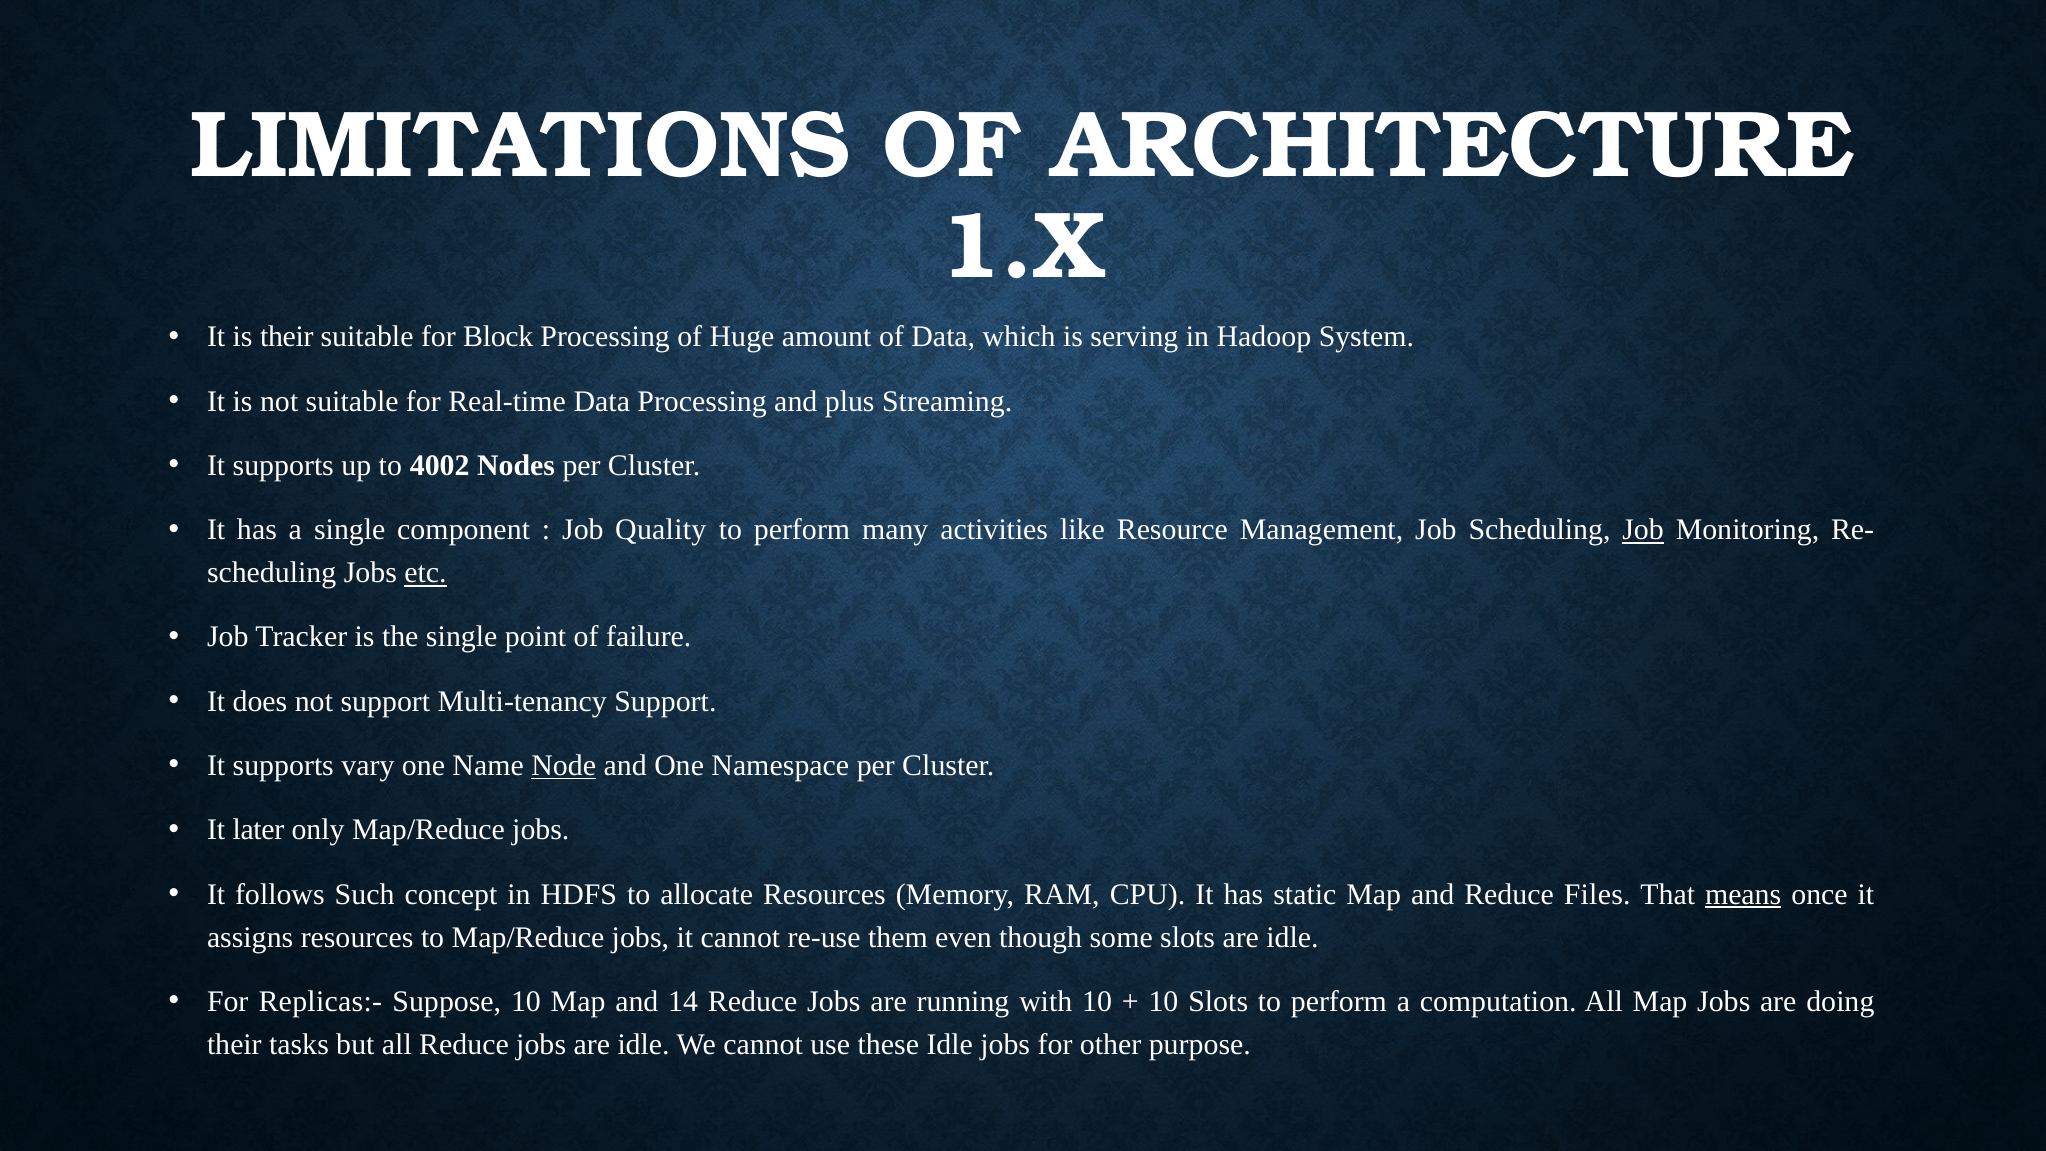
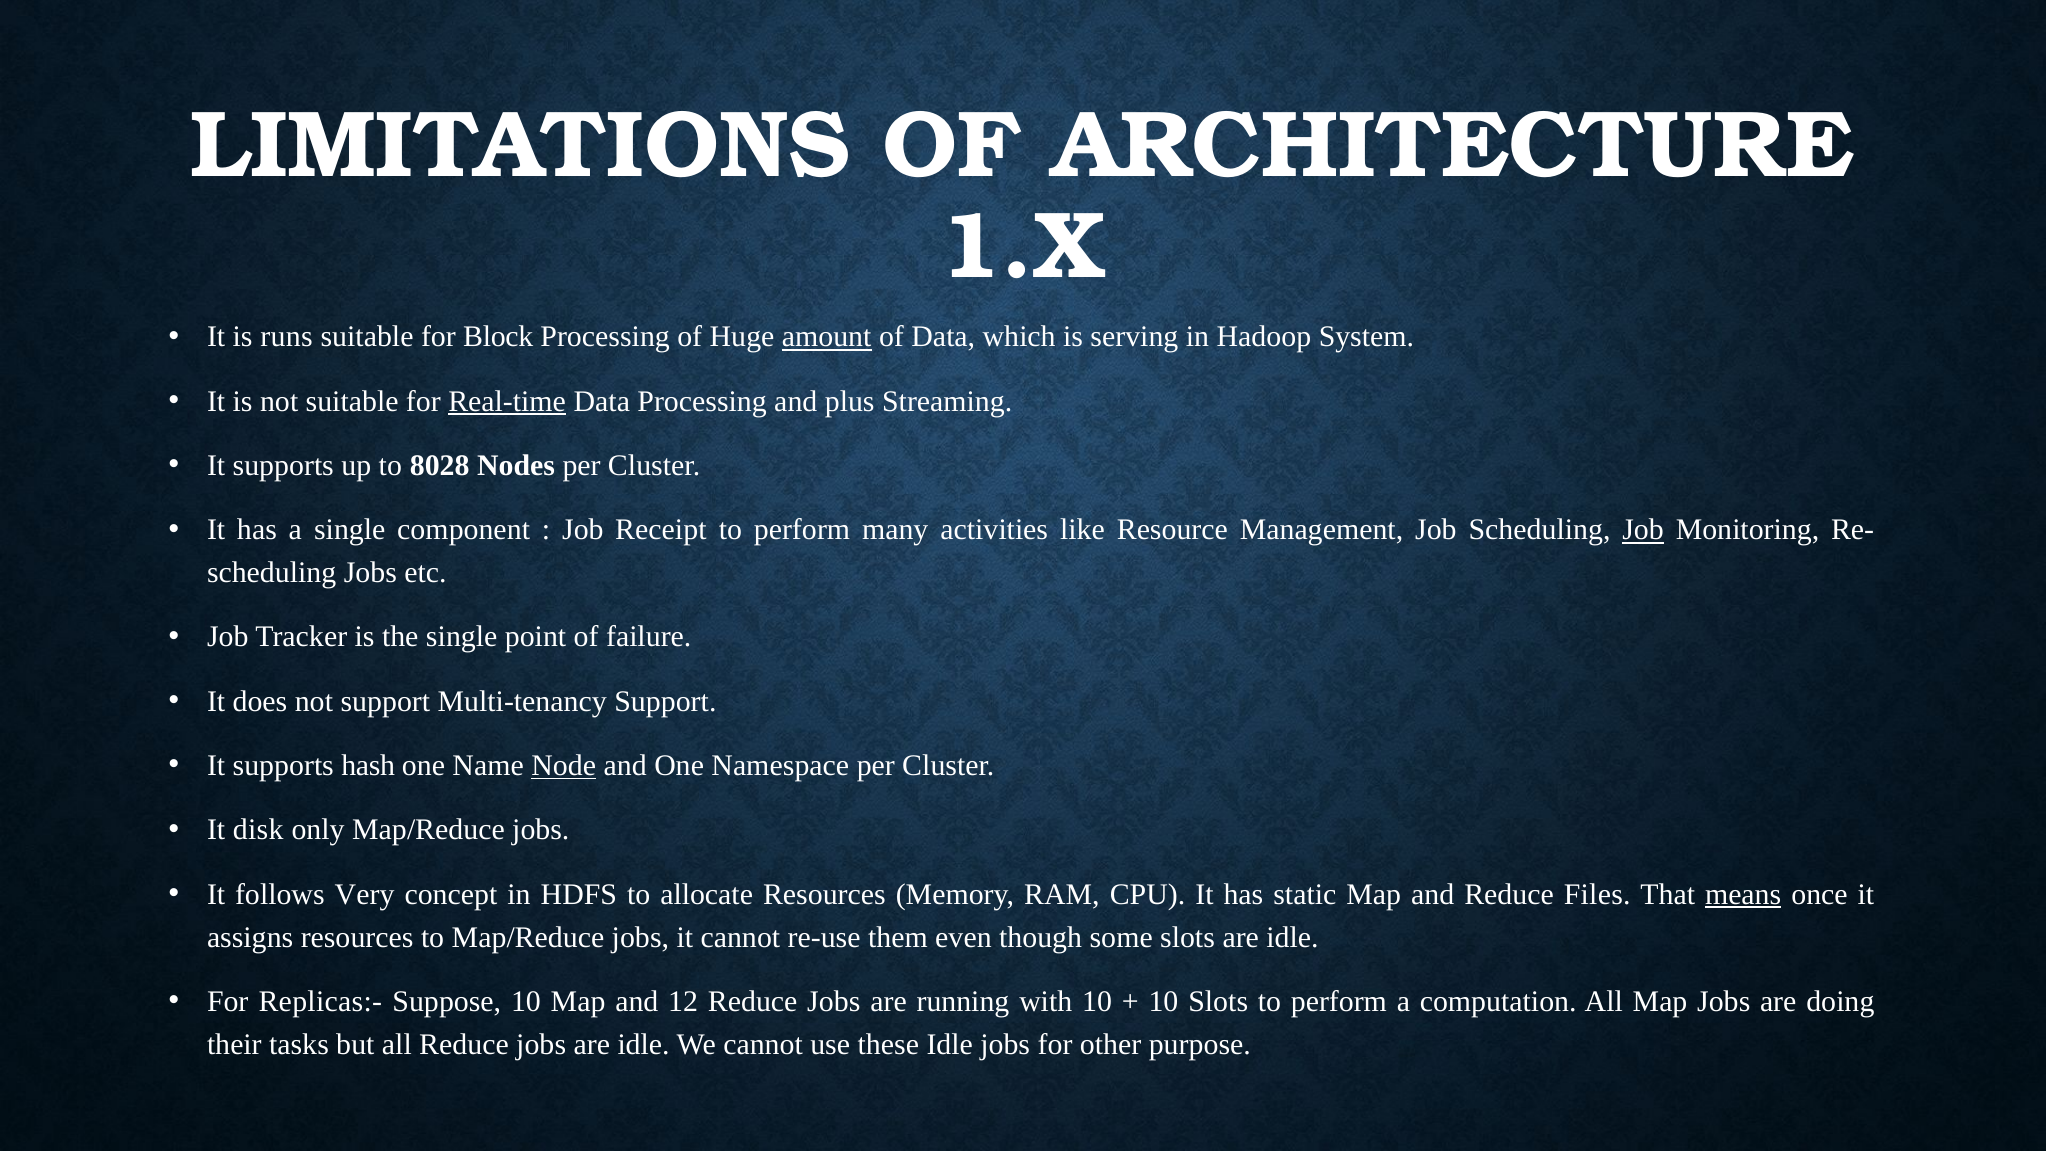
is their: their -> runs (286, 337)
amount underline: none -> present (827, 337)
Real-time underline: none -> present (507, 401)
4002: 4002 -> 8028 (440, 465)
Quality: Quality -> Receipt (661, 530)
etc underline: present -> none (426, 573)
vary: vary -> hash (368, 766)
later: later -> disk (258, 830)
Such: Such -> Very (365, 894)
14: 14 -> 12 (683, 1001)
